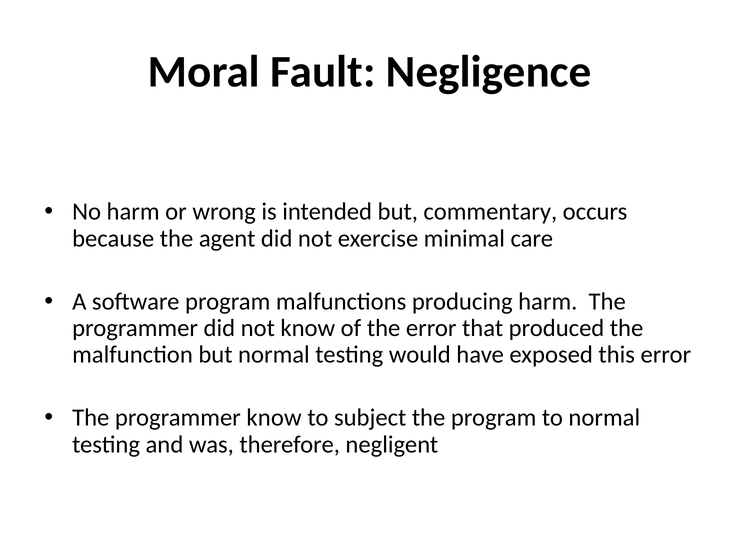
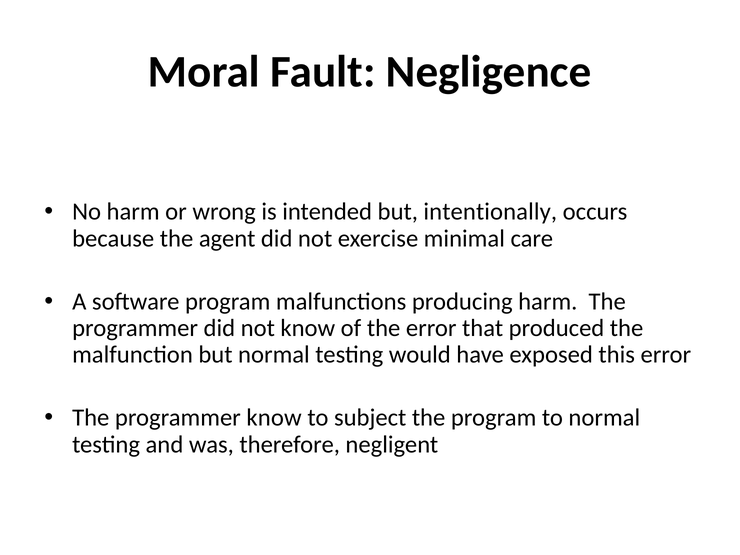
commentary: commentary -> intentionally (490, 212)
